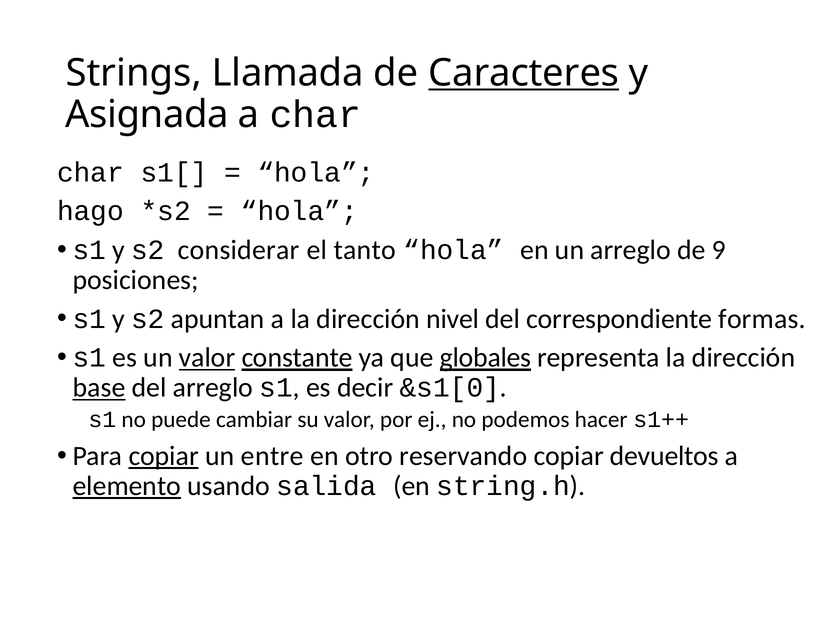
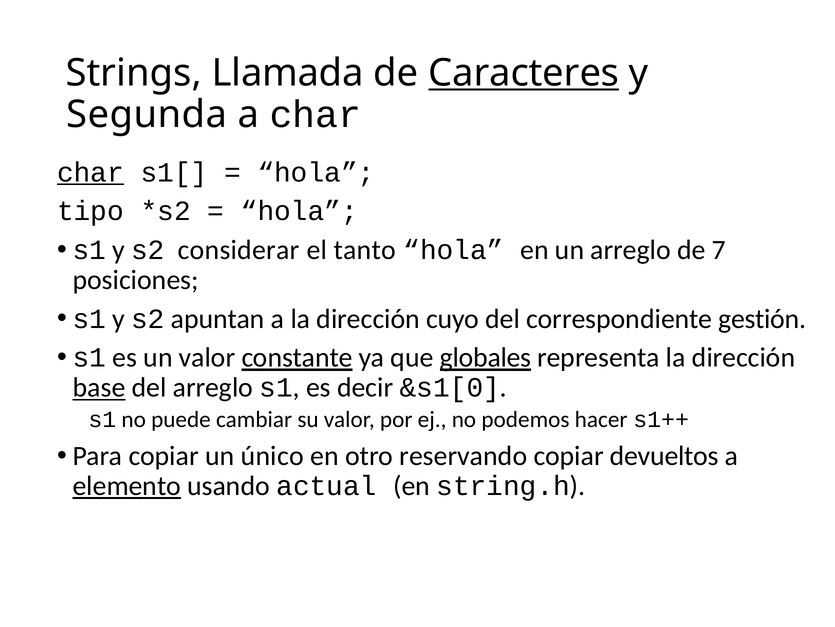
Asignada: Asignada -> Segunda (147, 114)
char underline: none -> present (90, 172)
hago: hago -> tipo (90, 211)
9: 9 -> 7 (719, 250)
nivel: nivel -> cuyo (453, 318)
formas: formas -> gestión (762, 318)
valor underline: present -> none (207, 357)
copiar underline: present -> none (164, 455)
entre: entre -> único (272, 455)
salida: salida -> actual (326, 485)
